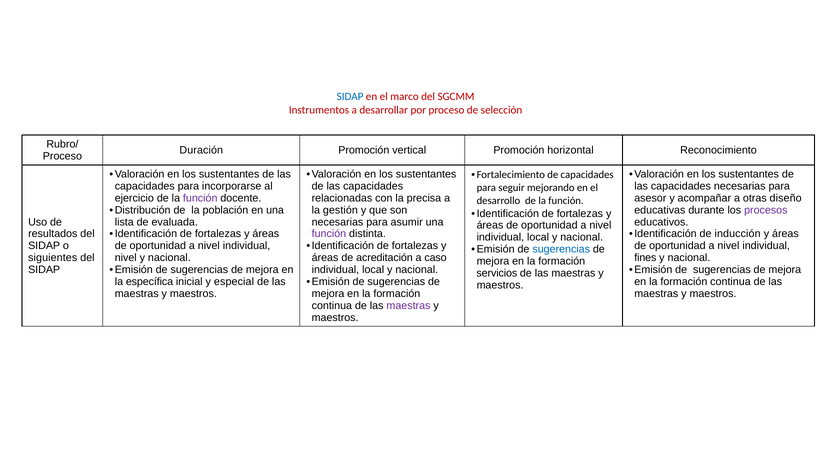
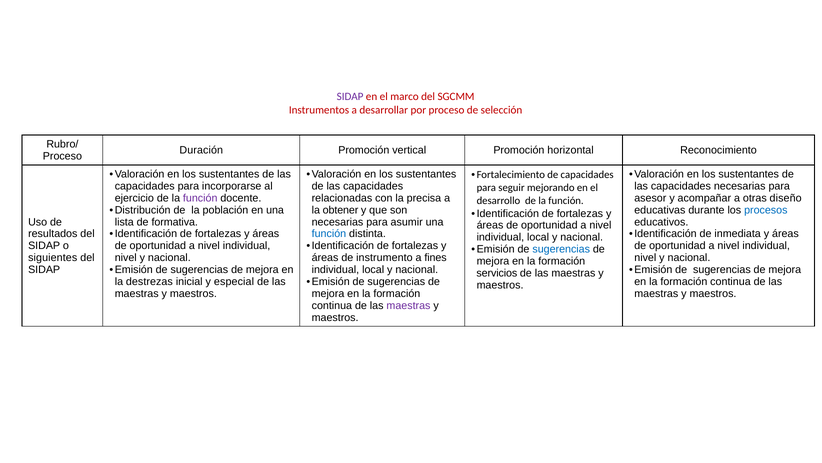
SIDAP colour: blue -> purple (350, 96)
gestión: gestión -> obtener (341, 210)
procesos colour: purple -> blue (766, 210)
evaluada: evaluada -> formativa (175, 222)
función colour: purple -> blue (329, 234)
inducción: inducción -> inmediata (738, 234)
acreditación: acreditación -> instrumento (384, 257)
caso: caso -> fines (436, 257)
fines: fines -> nivel (645, 257)
específica: específica -> destrezas (149, 281)
